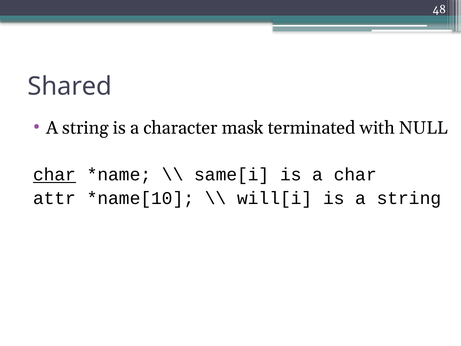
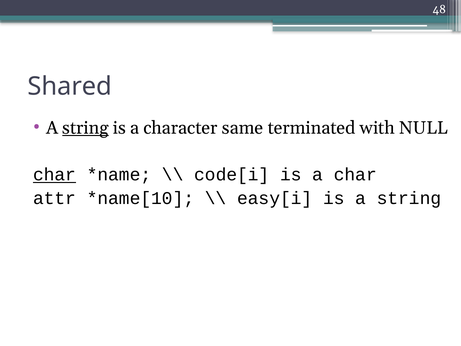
string underline: none -> present (85, 128)
mask: mask -> same (243, 128)
same[i: same[i -> code[i (232, 175)
will[i: will[i -> easy[i (275, 198)
